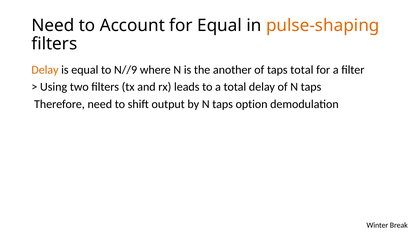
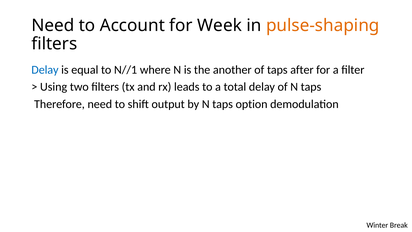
for Equal: Equal -> Week (220, 25)
Delay colour: orange -> blue (45, 70)
N//9: N//9 -> N//1 (126, 70)
taps total: total -> after (302, 70)
